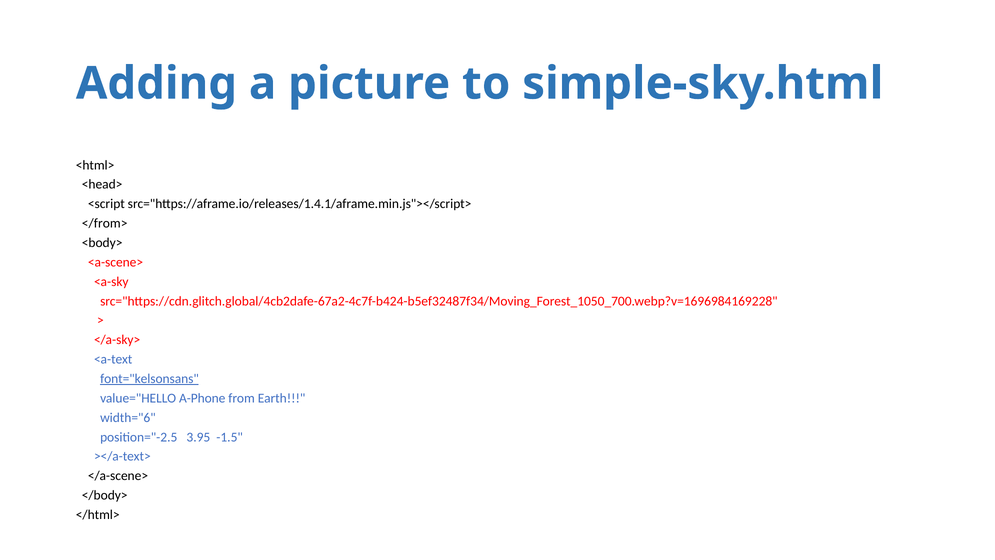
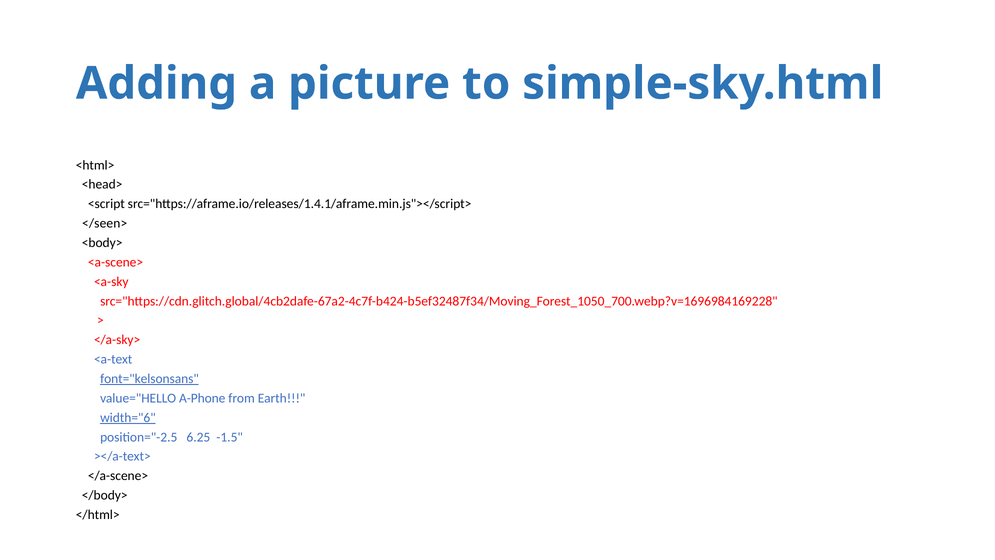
</from>: </from> -> </seen> (105, 223)
width="6 underline: none -> present (128, 417)
3.95: 3.95 -> 6.25 (198, 437)
